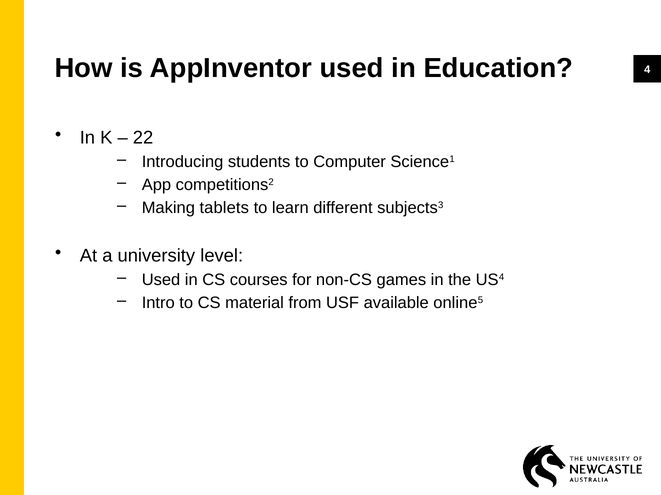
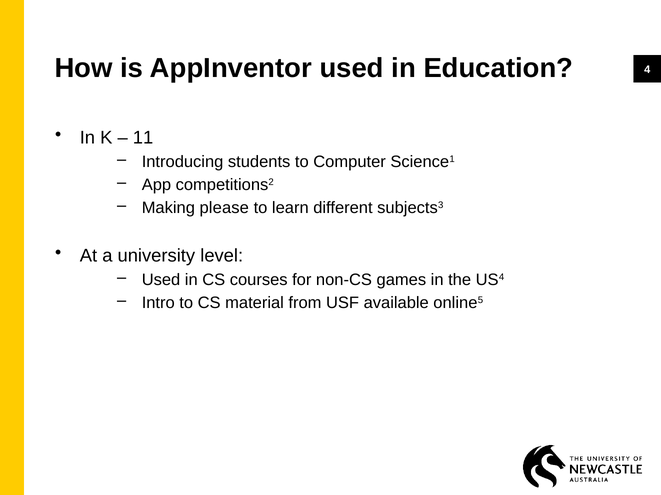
22: 22 -> 11 (143, 138)
tablets: tablets -> please (224, 208)
